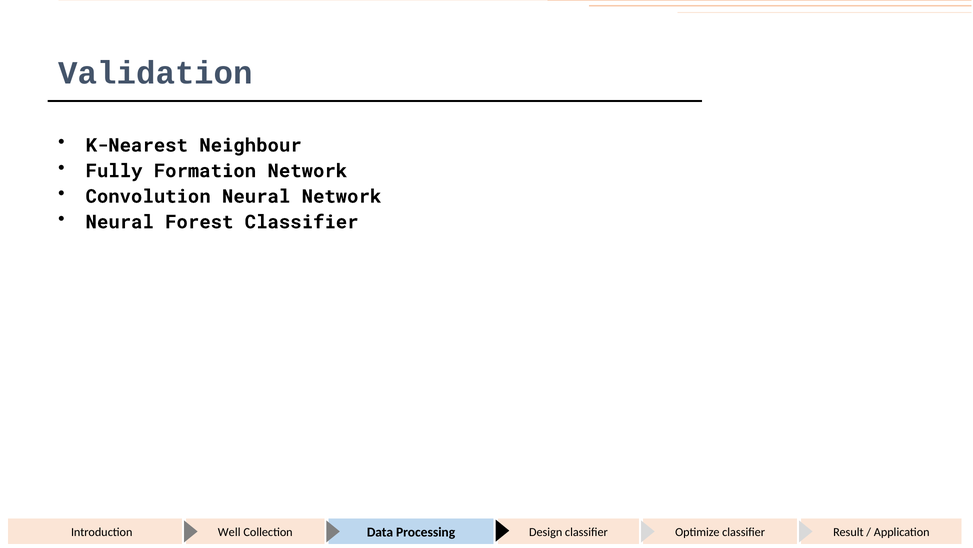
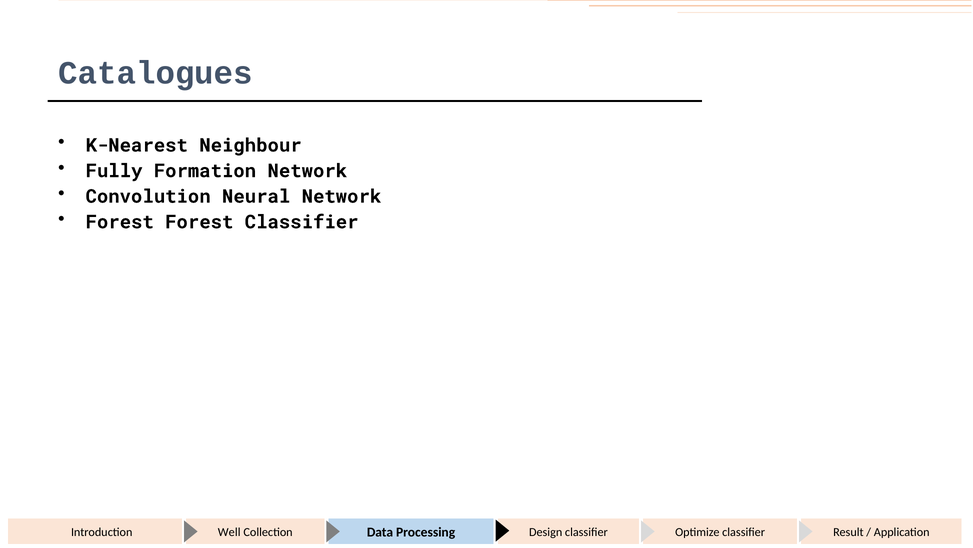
Validation: Validation -> Catalogues (156, 73)
Neural: Neural -> Forest (120, 222)
